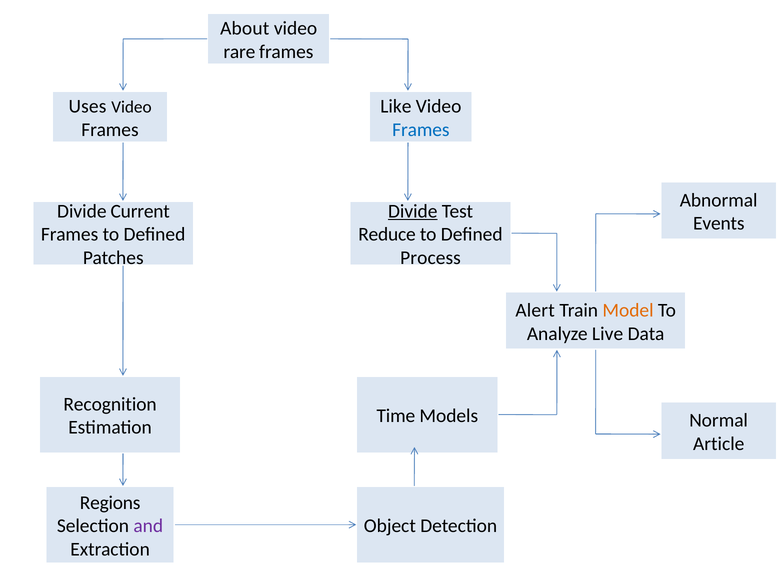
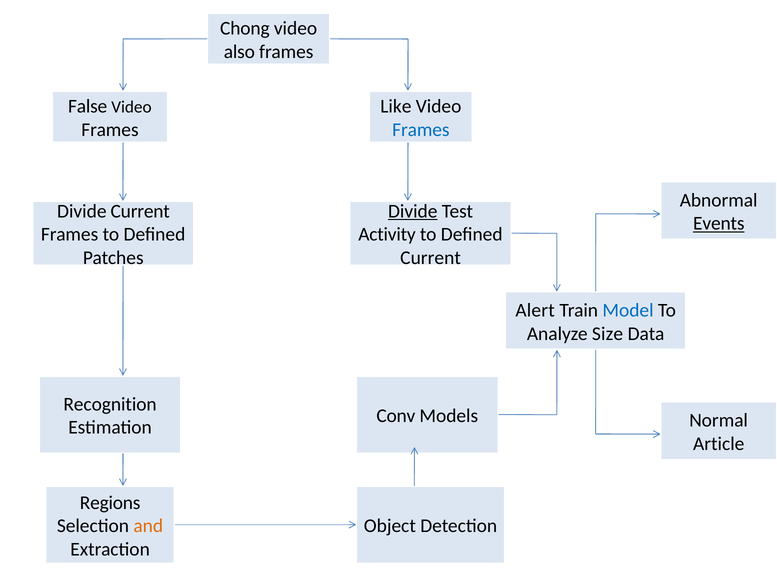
About: About -> Chong (245, 29)
rare: rare -> also (239, 52)
Uses: Uses -> False (88, 106)
Events underline: none -> present (719, 223)
Reduce: Reduce -> Activity (387, 234)
Process: Process -> Current (431, 258)
Model colour: orange -> blue (628, 310)
Live: Live -> Size (608, 334)
Time: Time -> Conv (396, 416)
and colour: purple -> orange (148, 526)
